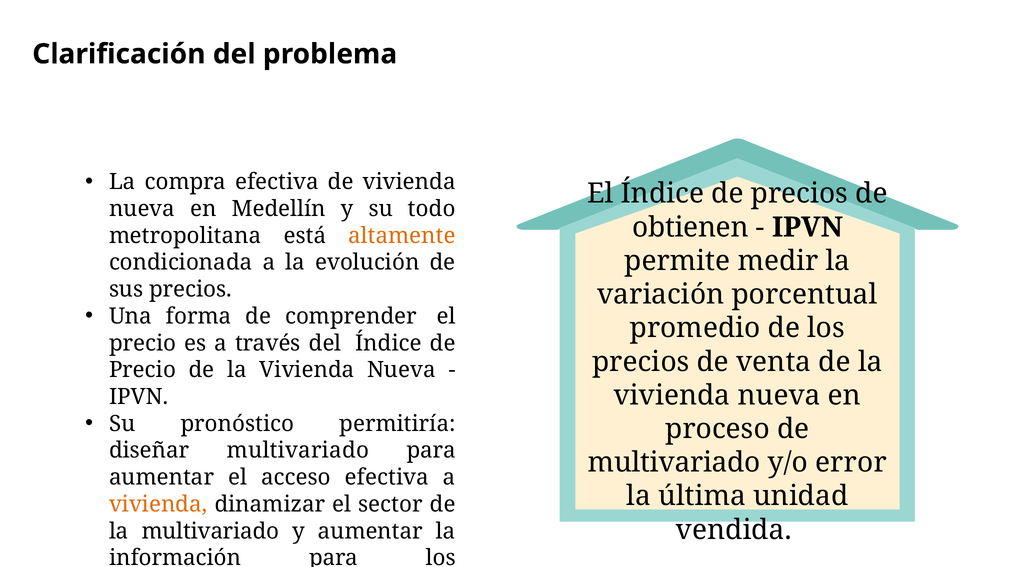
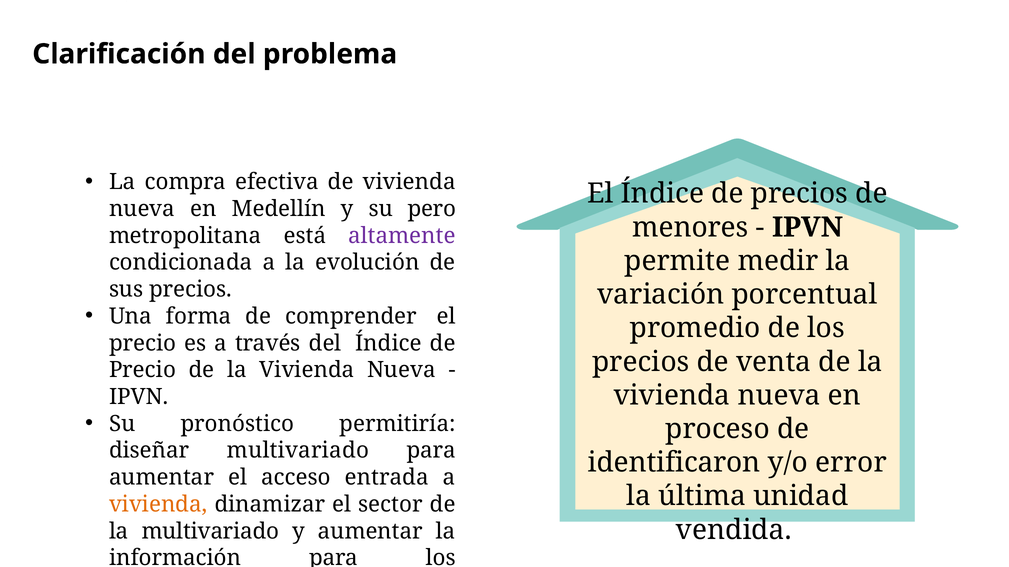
todo: todo -> pero (432, 209)
obtienen: obtienen -> menores (690, 228)
altamente colour: orange -> purple (402, 236)
multivariado: multivariado -> identificaron (674, 463)
acceso efectiva: efectiva -> entrada (387, 478)
